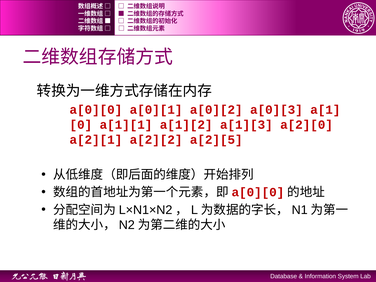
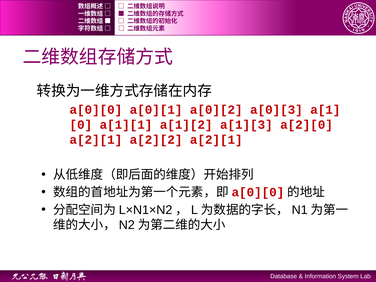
a[2][2 a[2][5: a[2][5 -> a[2][1 (216, 140)
